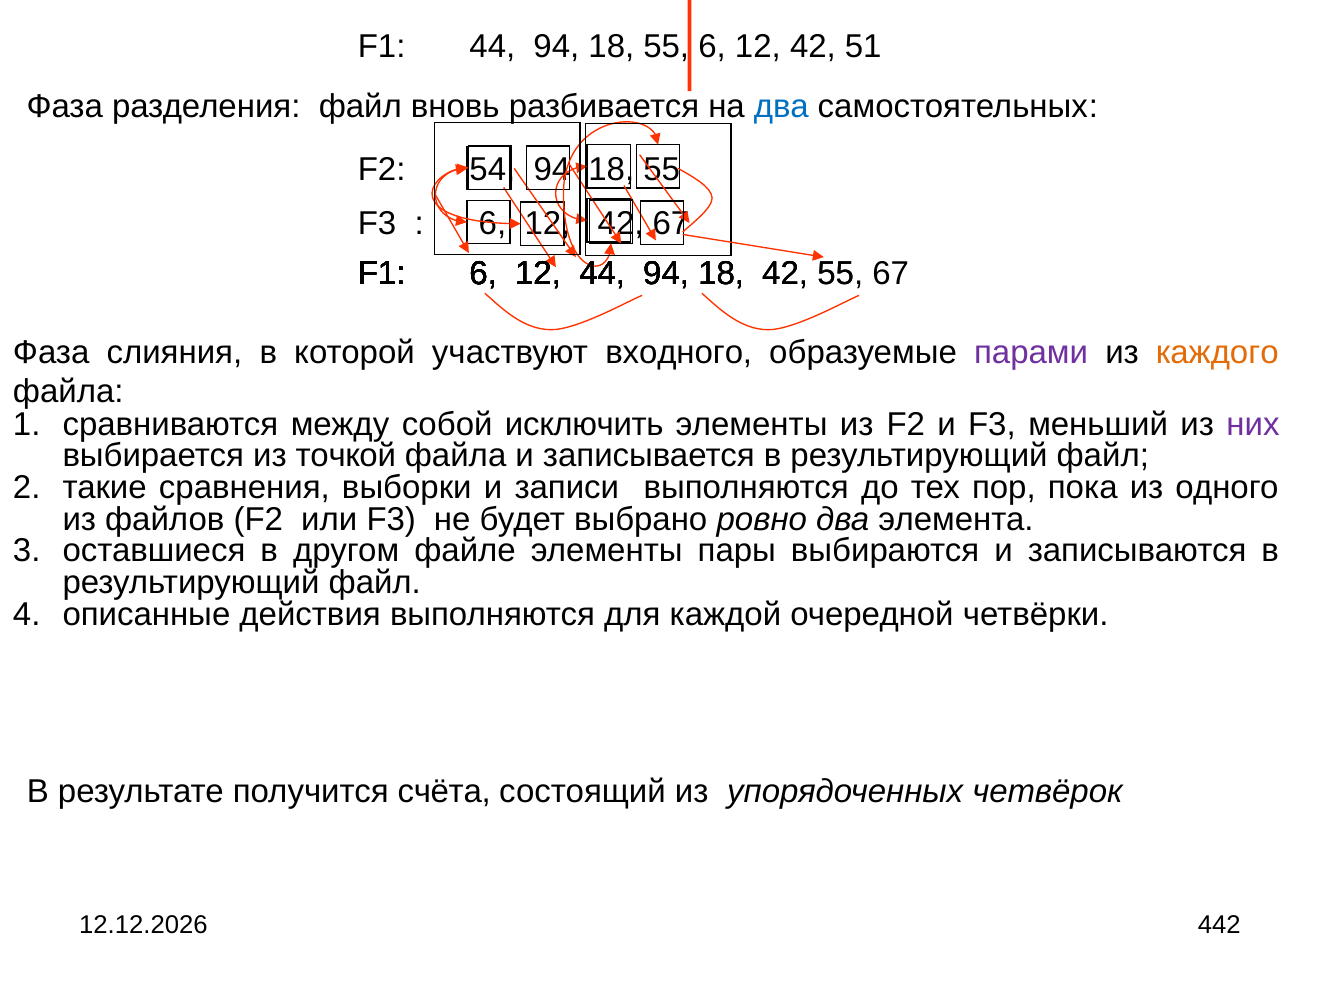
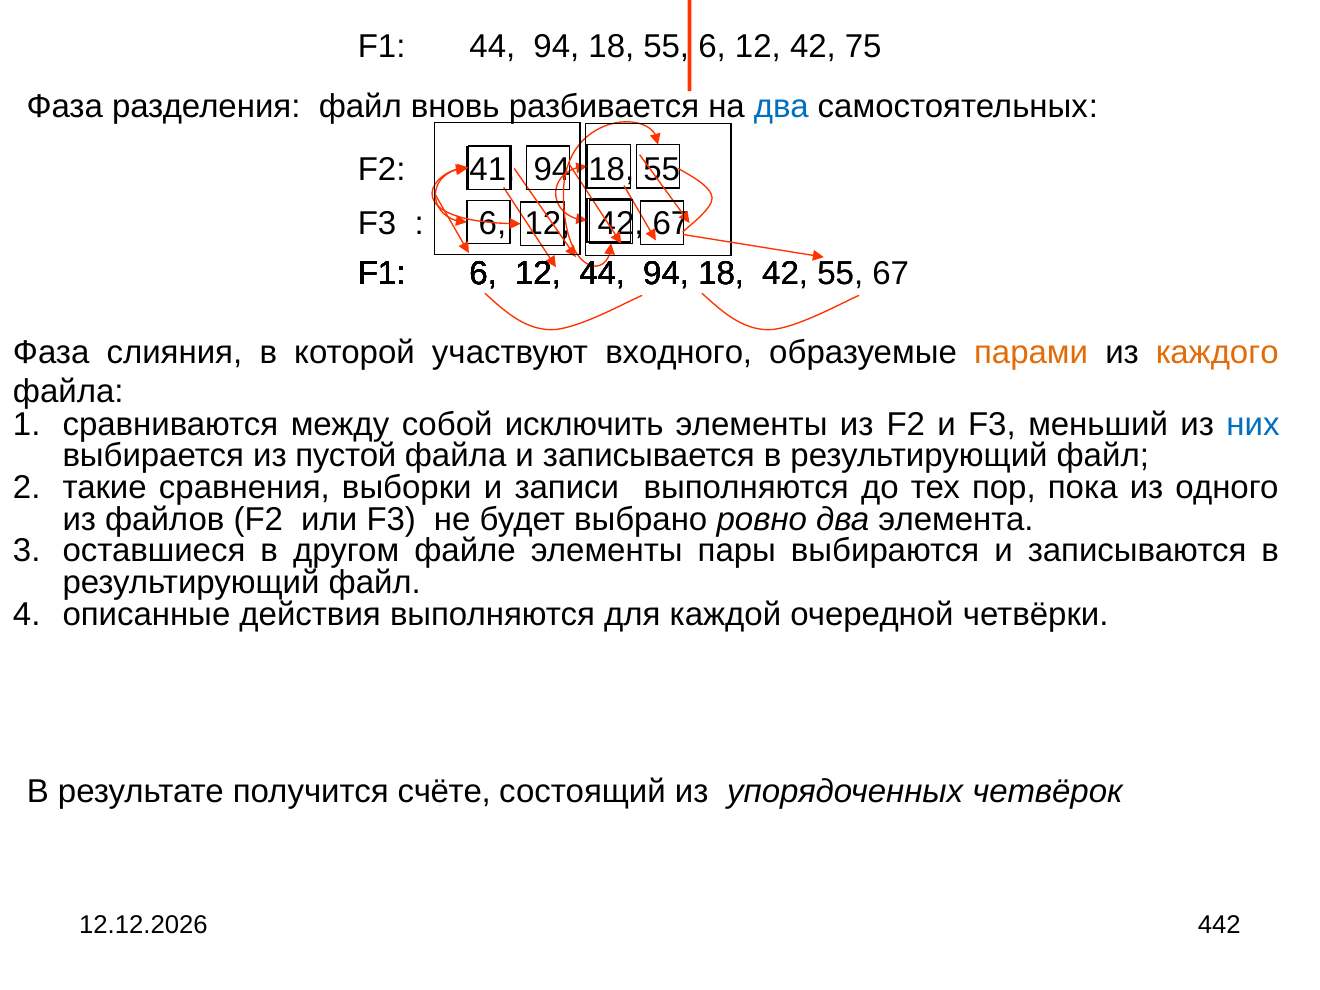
51: 51 -> 75 (863, 47)
54: 54 -> 41 (492, 170)
парами colour: purple -> orange (1031, 352)
них colour: purple -> blue (1253, 424)
точкой: точкой -> пустой (346, 456)
счёта: счёта -> счёте (444, 792)
